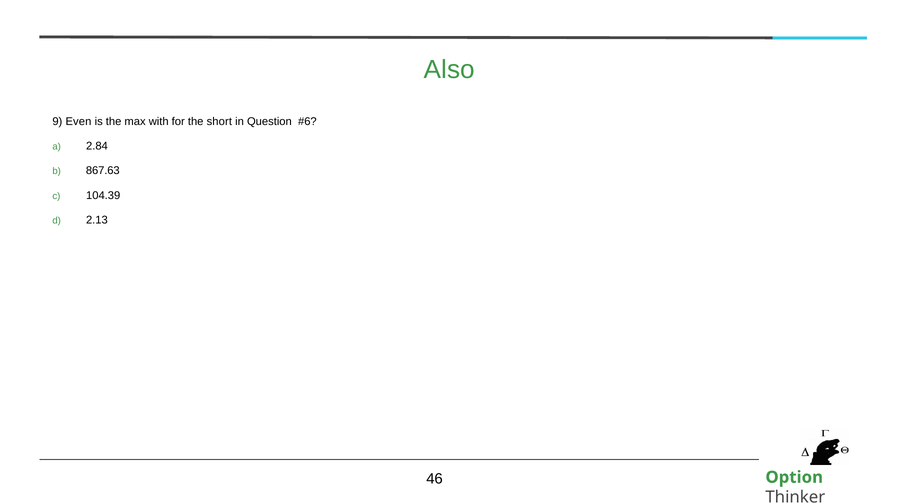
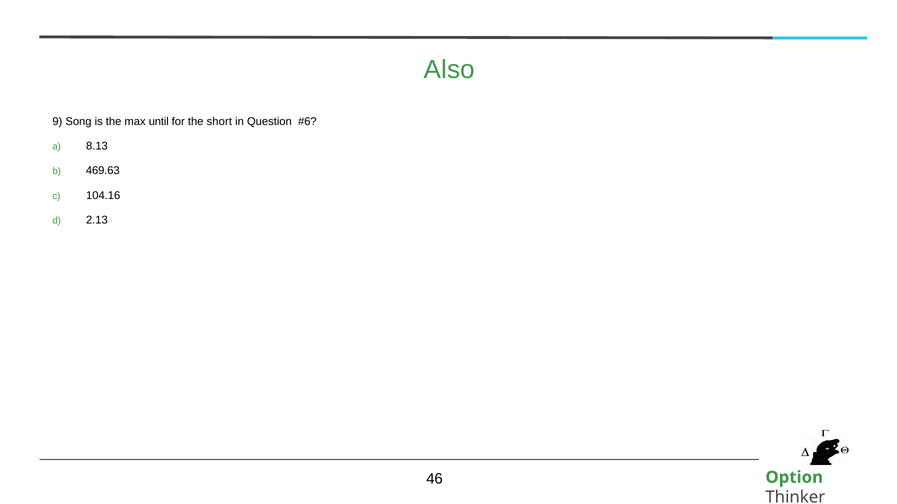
Even: Even -> Song (79, 122)
with: with -> until (159, 122)
2.84: 2.84 -> 8.13 (97, 146)
867.63: 867.63 -> 469.63 (103, 171)
104.39: 104.39 -> 104.16 (103, 196)
